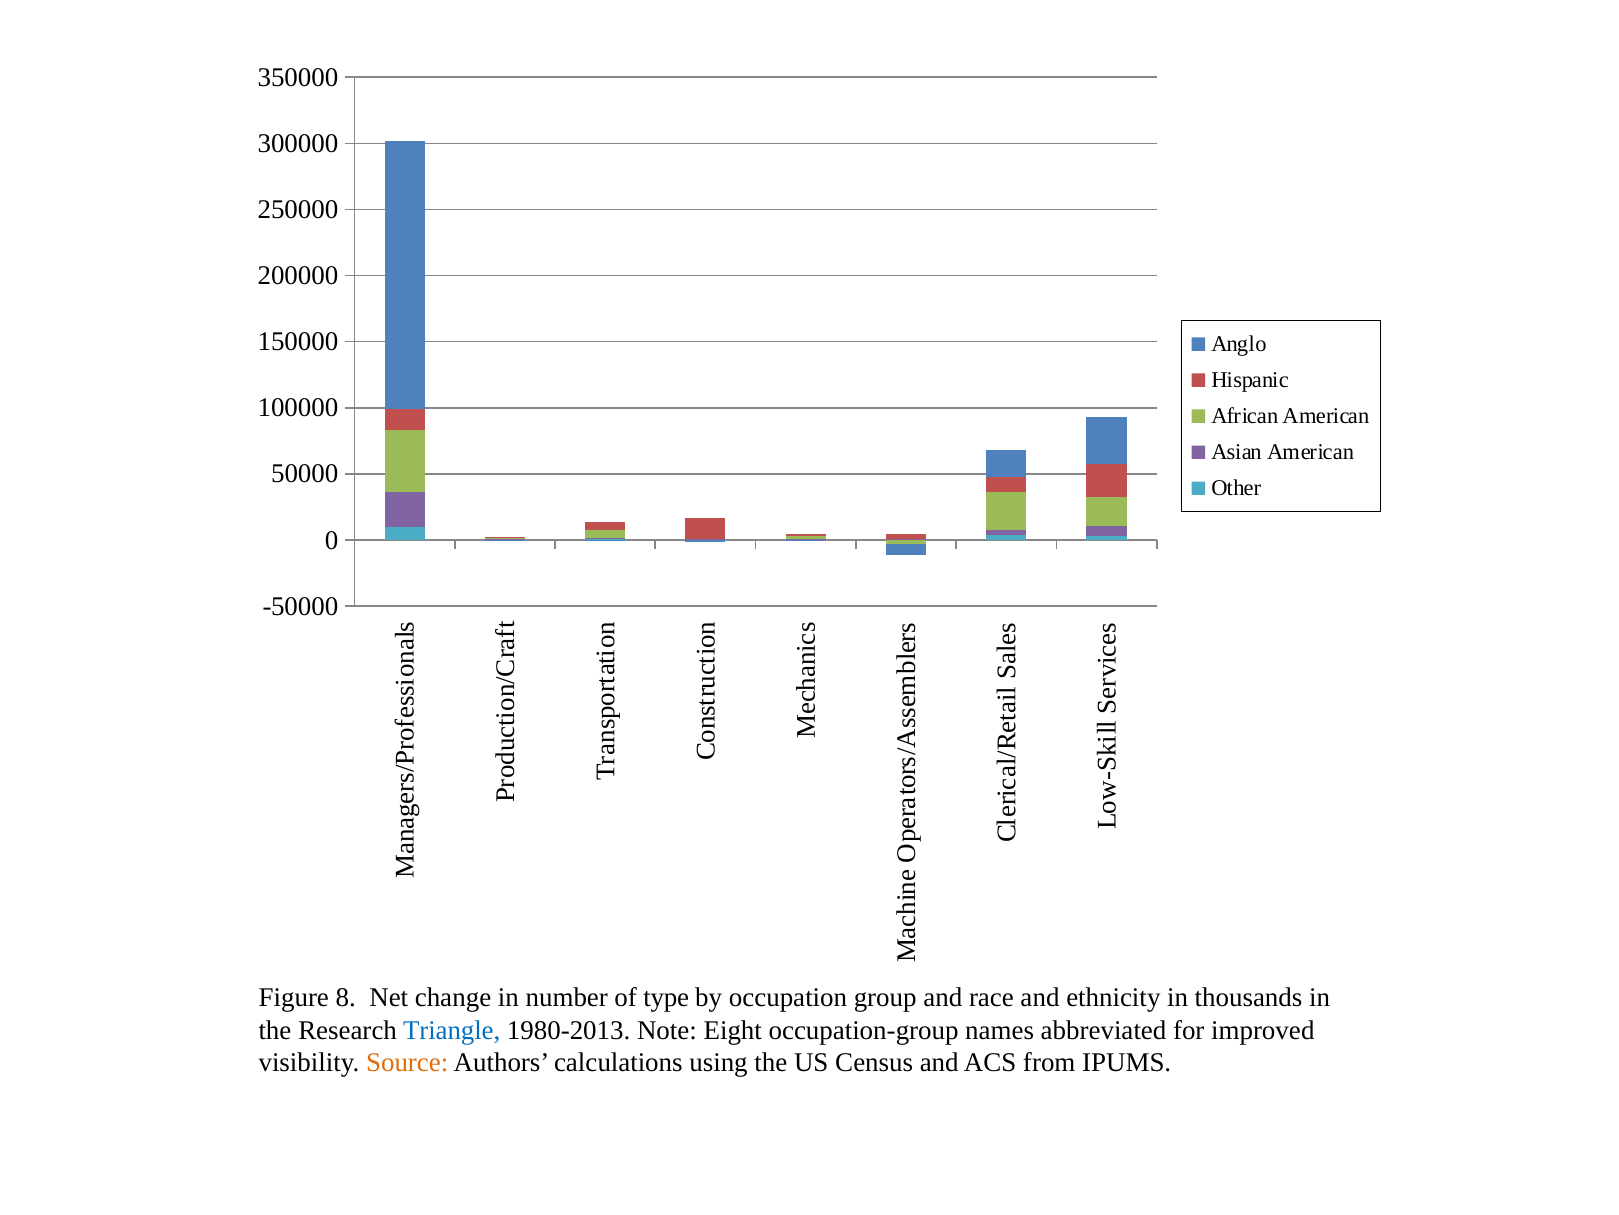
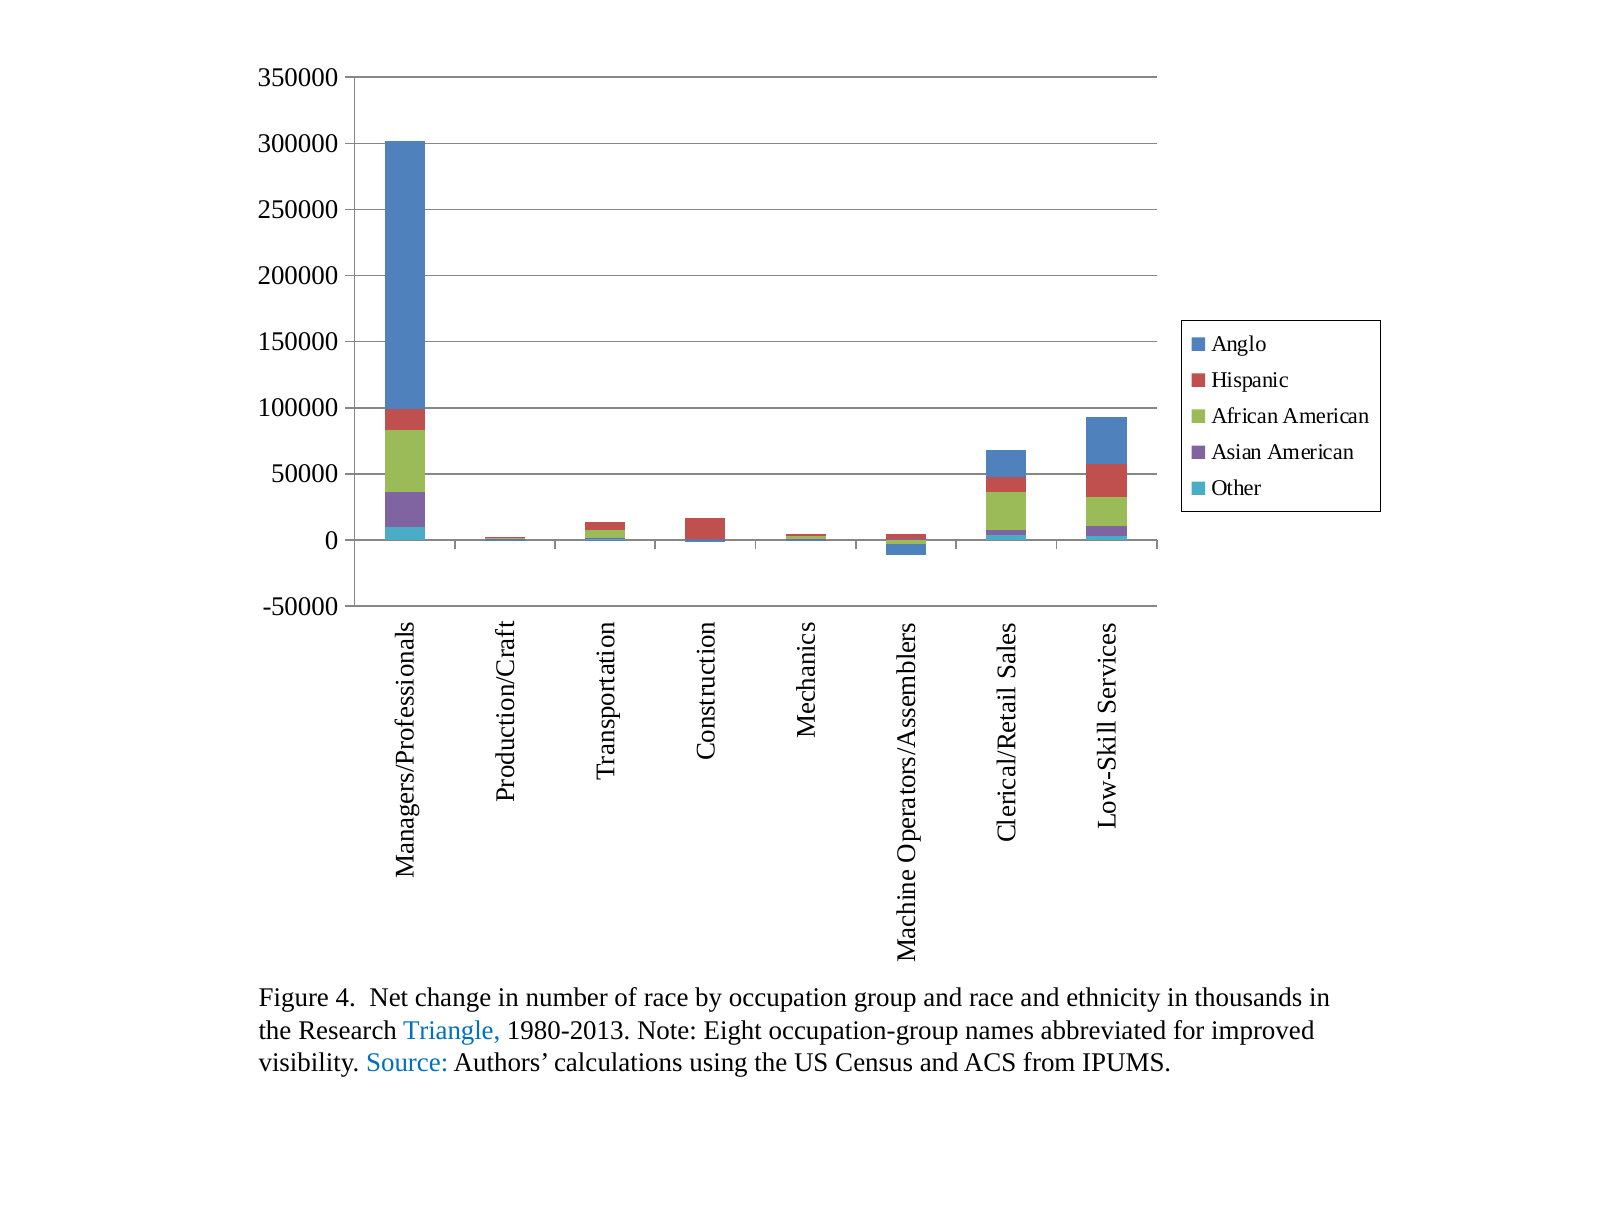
8: 8 -> 4 (346, 997)
of type: type -> race (666, 997)
Source colour: orange -> blue (407, 1062)
